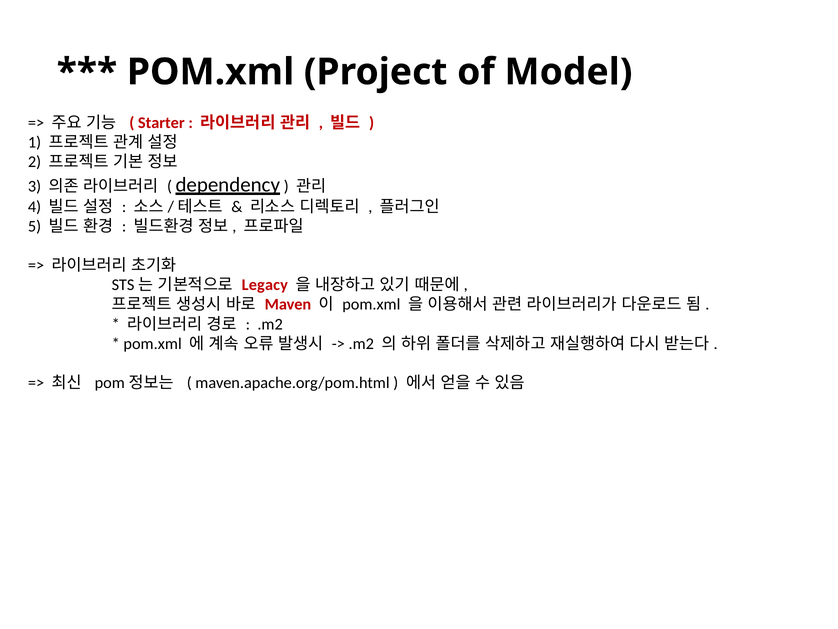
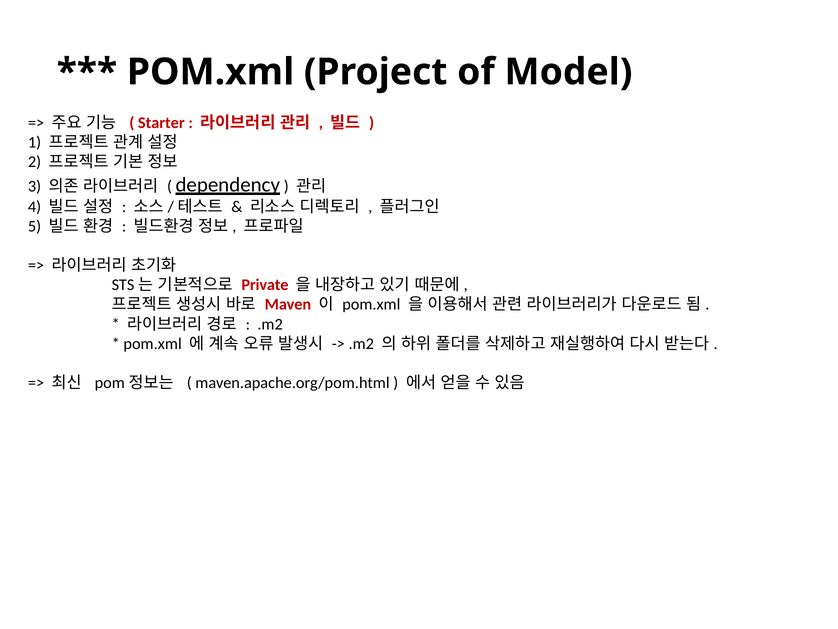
Legacy: Legacy -> Private (265, 285)
